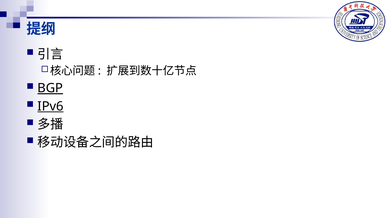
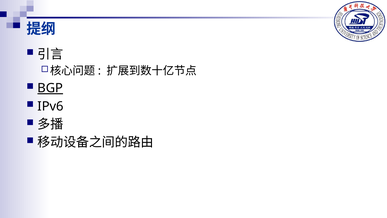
IPv6 underline: present -> none (50, 106)
